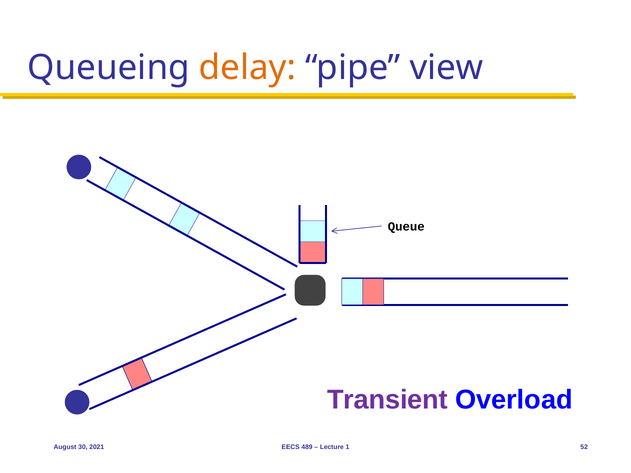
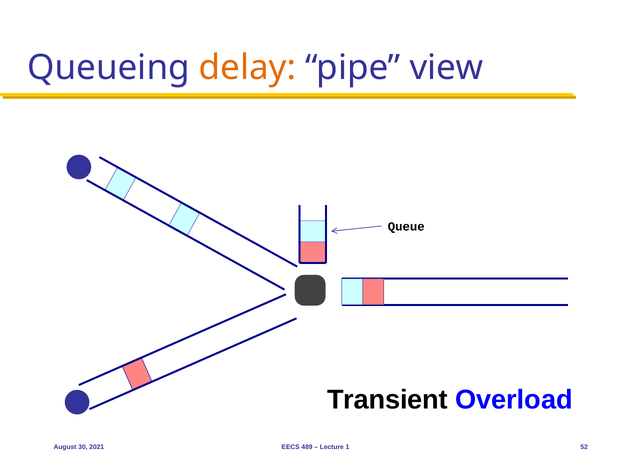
Transient colour: purple -> black (387, 400)
